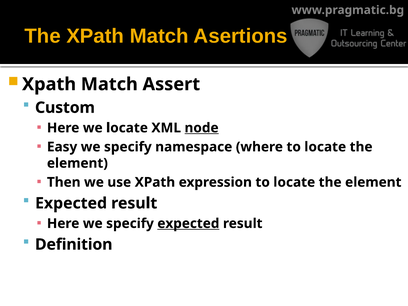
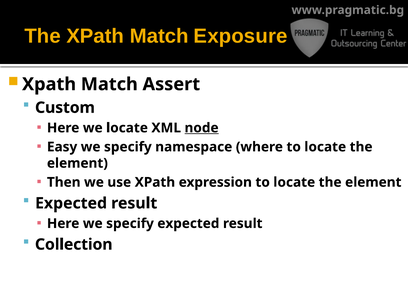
Asertions: Asertions -> Exposure (241, 36)
expected underline: present -> none (188, 223)
Definition: Definition -> Collection (74, 244)
